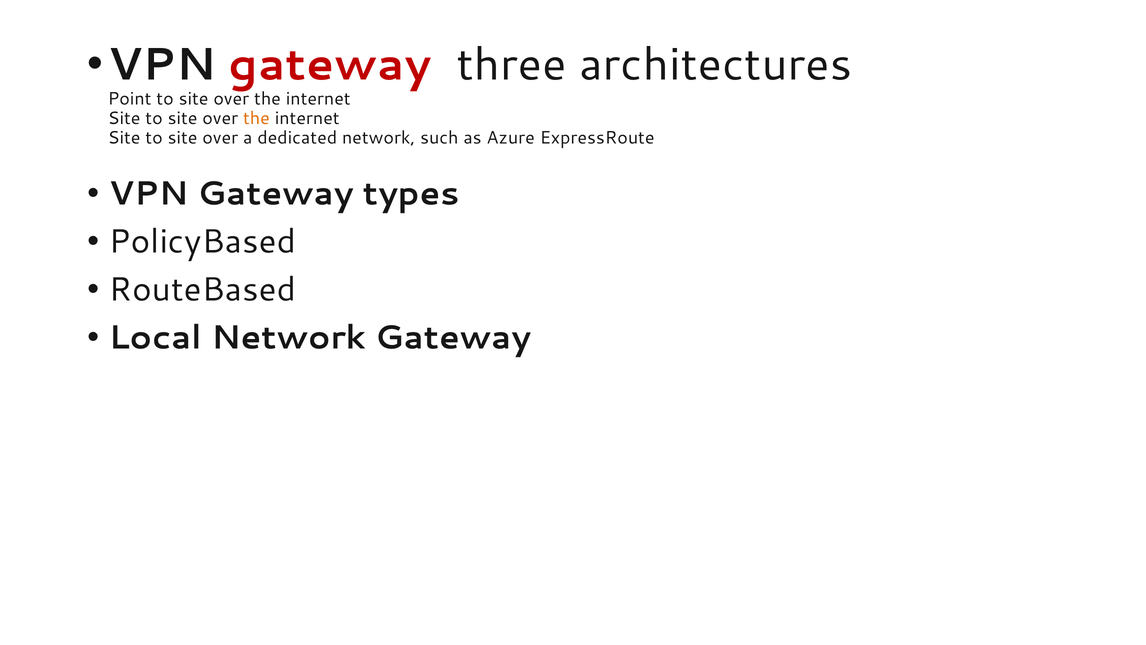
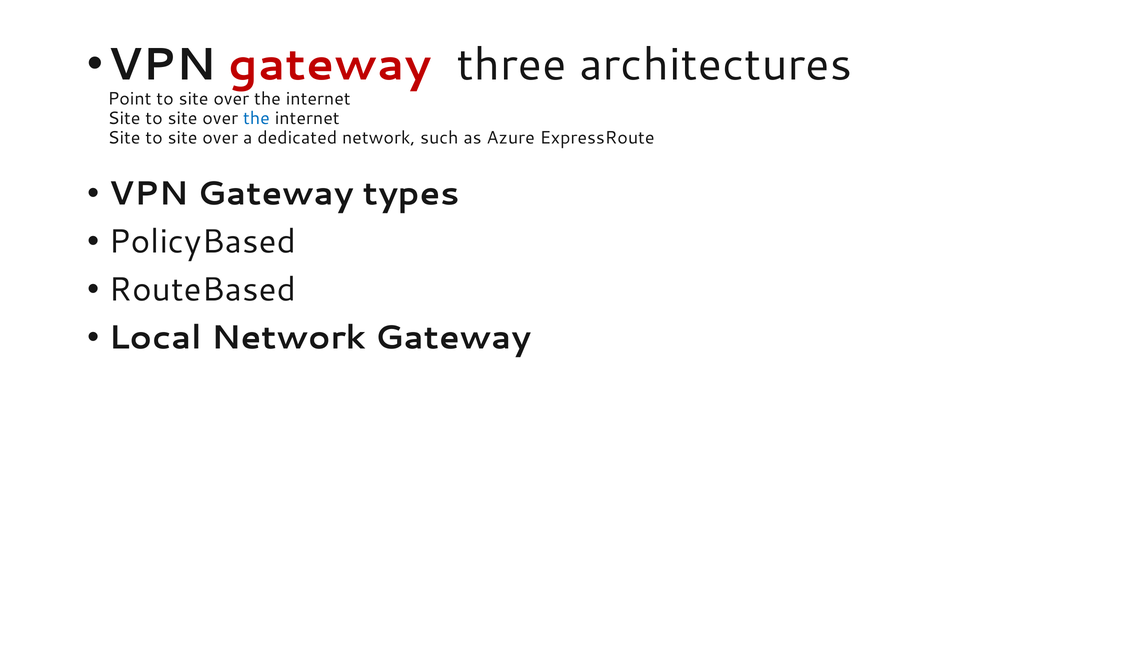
the colour: orange -> blue (256, 118)
